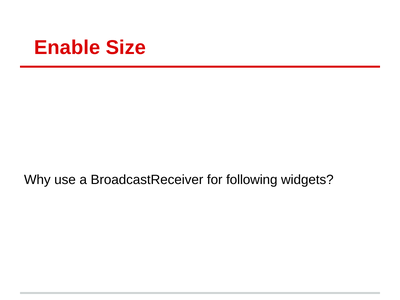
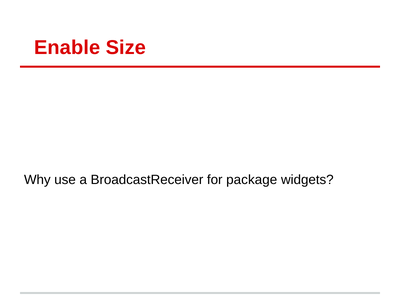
following: following -> package (252, 180)
